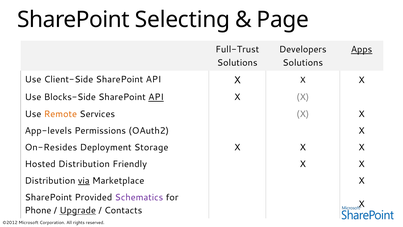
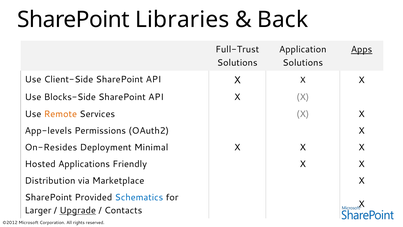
Selecting: Selecting -> Libraries (182, 20)
Page: Page -> Back (283, 20)
Developers: Developers -> Application (303, 50)
API underline: present -> none (156, 97)
Storage: Storage -> Minimal (151, 147)
Hosted Distribution: Distribution -> Applications (84, 164)
via underline: present -> none (84, 181)
Schematics colour: purple -> blue (139, 197)
Phone: Phone -> Larger (38, 210)
